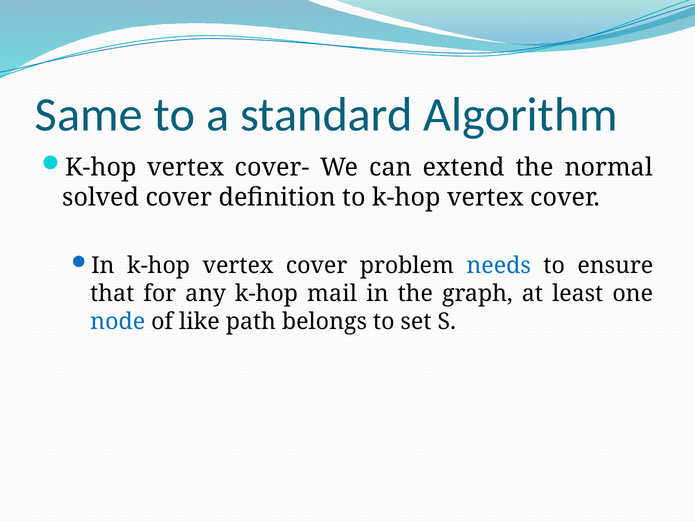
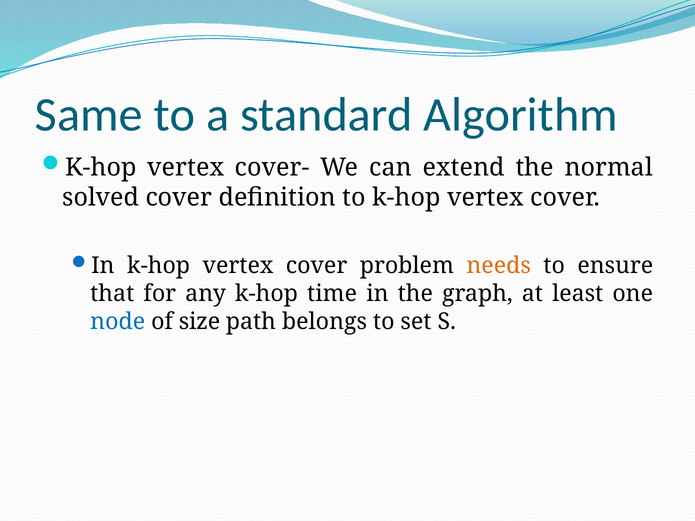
needs colour: blue -> orange (499, 266)
mail: mail -> time (332, 294)
like: like -> size (200, 322)
